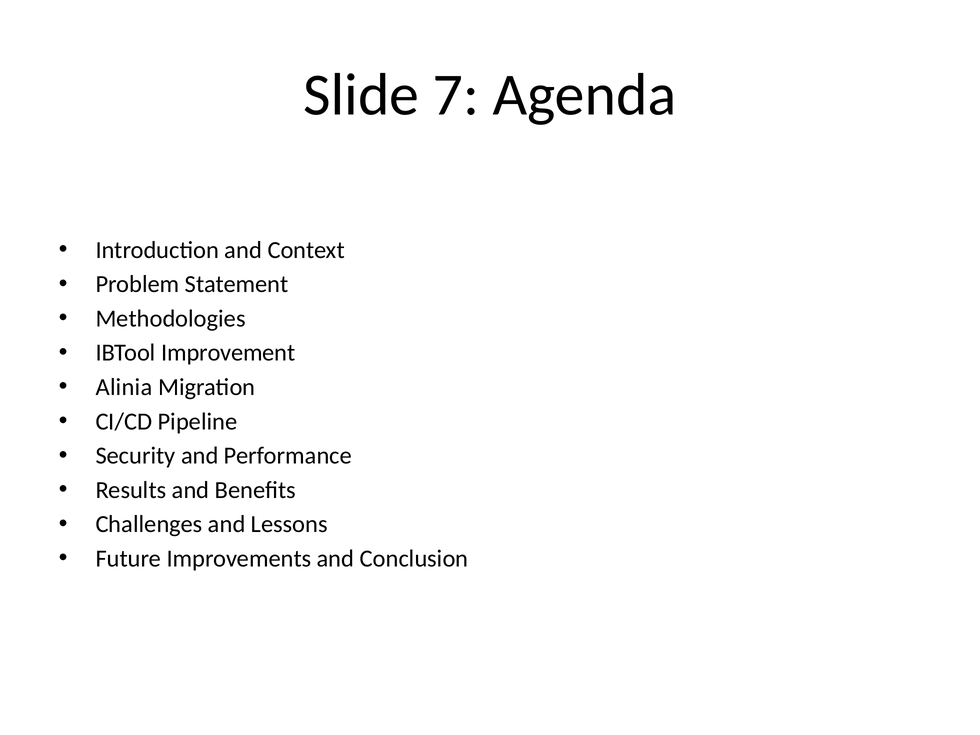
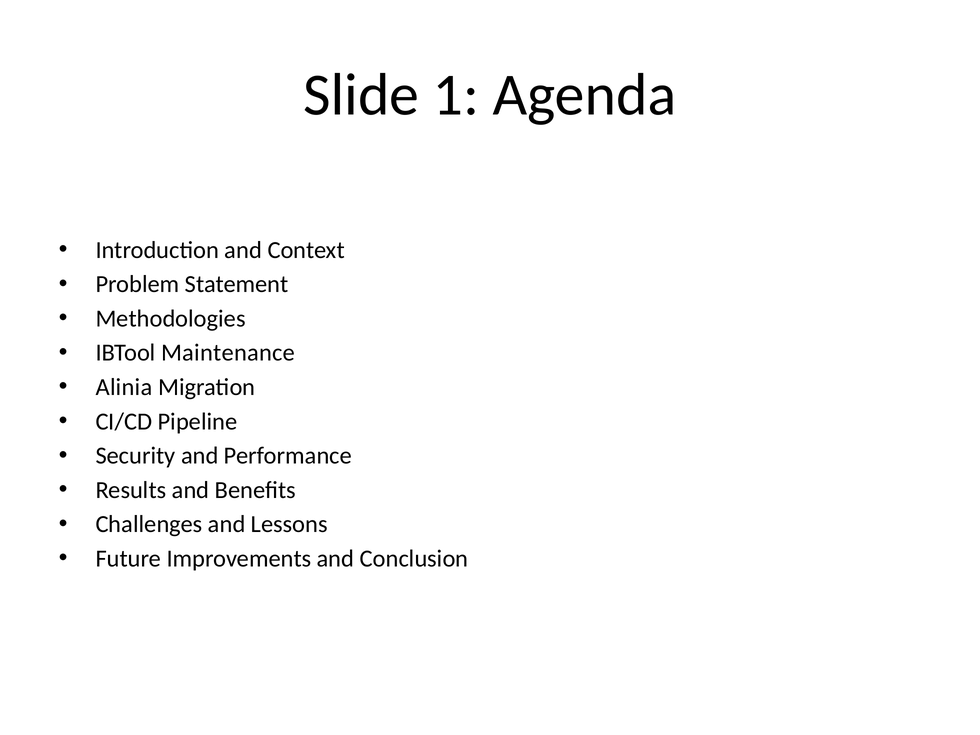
7: 7 -> 1 (456, 95)
Improvement: Improvement -> Maintenance (228, 353)
